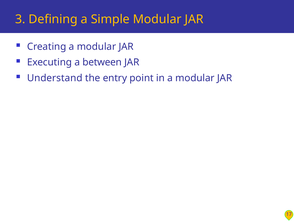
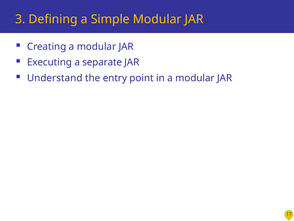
between: between -> separate (102, 62)
